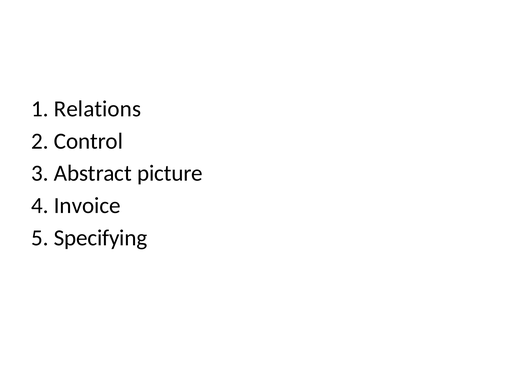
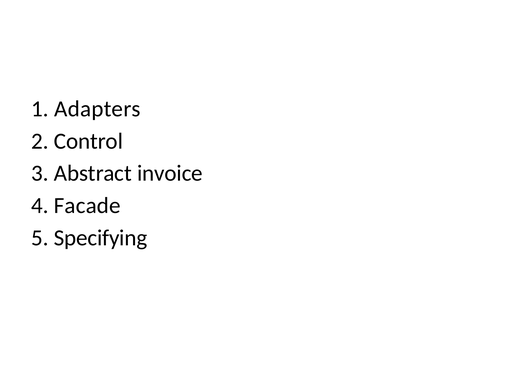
Relations: Relations -> Adapters (97, 109)
picture: picture -> invoice (170, 173)
Invoice: Invoice -> Facade (87, 206)
